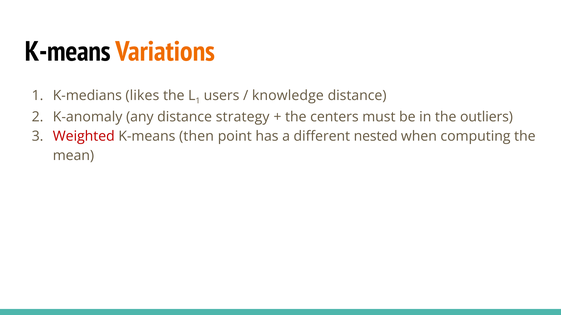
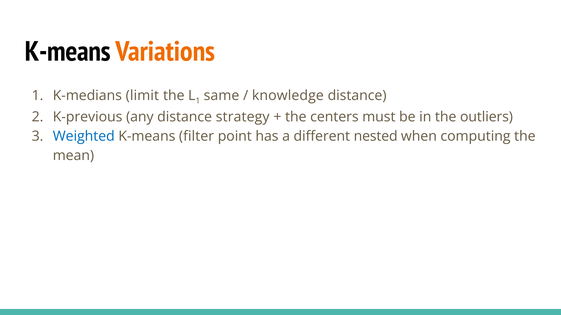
likes: likes -> limit (142, 96)
users: users -> same (222, 96)
K-anomaly: K-anomaly -> K-previous (88, 117)
Weighted colour: red -> blue (84, 137)
then: then -> filter (197, 137)
